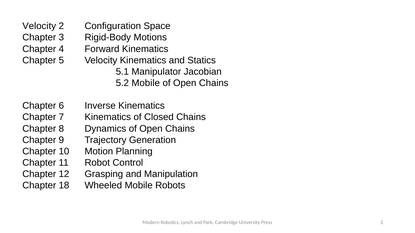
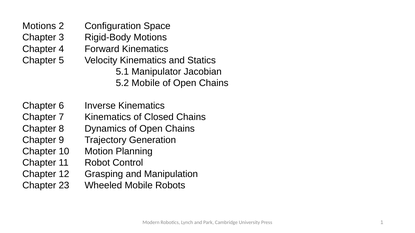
Velocity: Velocity -> Motions (39, 26)
18: 18 -> 23 (64, 186)
